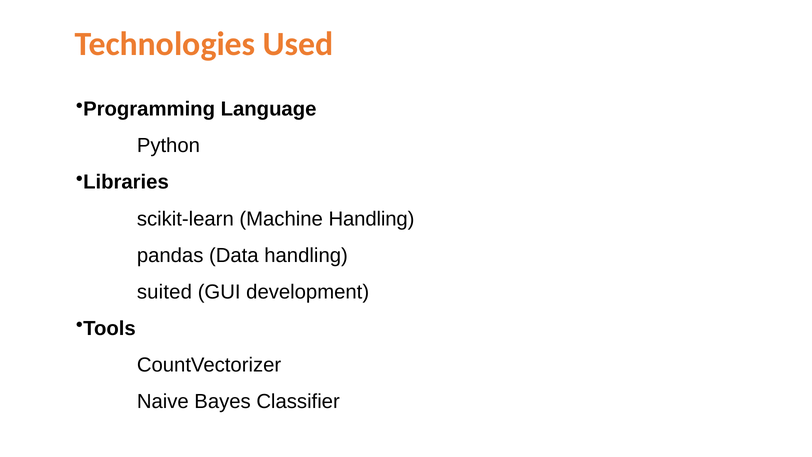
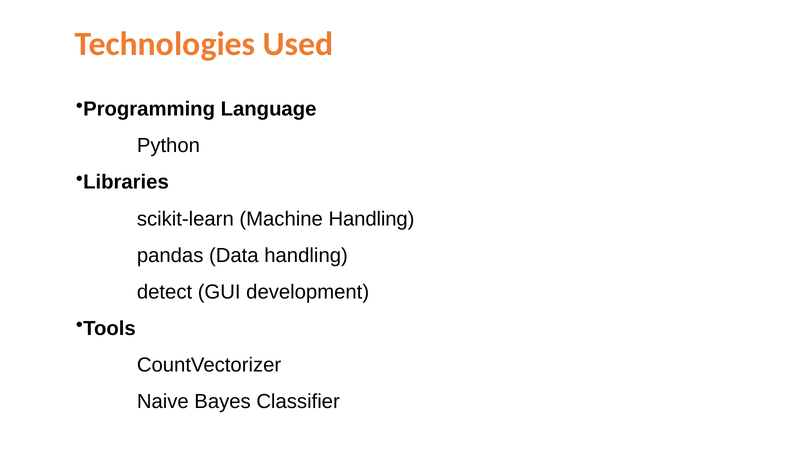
suited: suited -> detect (165, 292)
